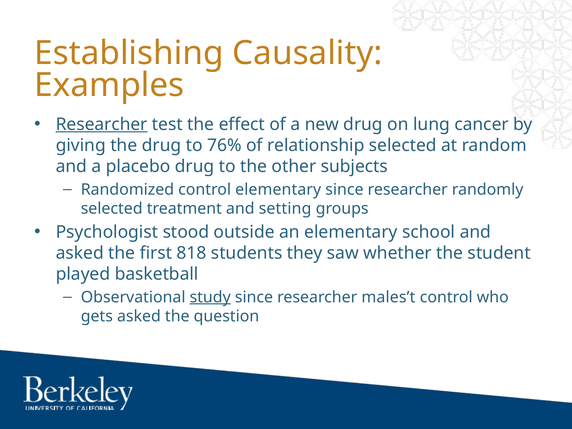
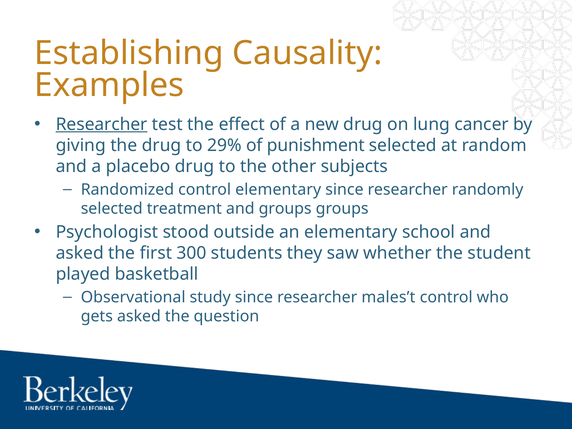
76%: 76% -> 29% (224, 145)
relationship: relationship -> punishment (316, 145)
and setting: setting -> groups (285, 209)
818: 818 -> 300 (192, 253)
study underline: present -> none (210, 297)
